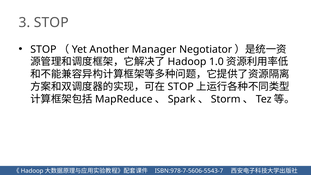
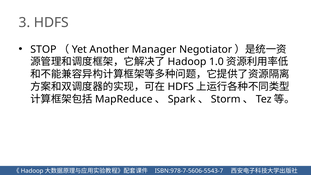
3 STOP: STOP -> HDFS (51, 23)
STOP: STOP -> HDFS (181, 87)
